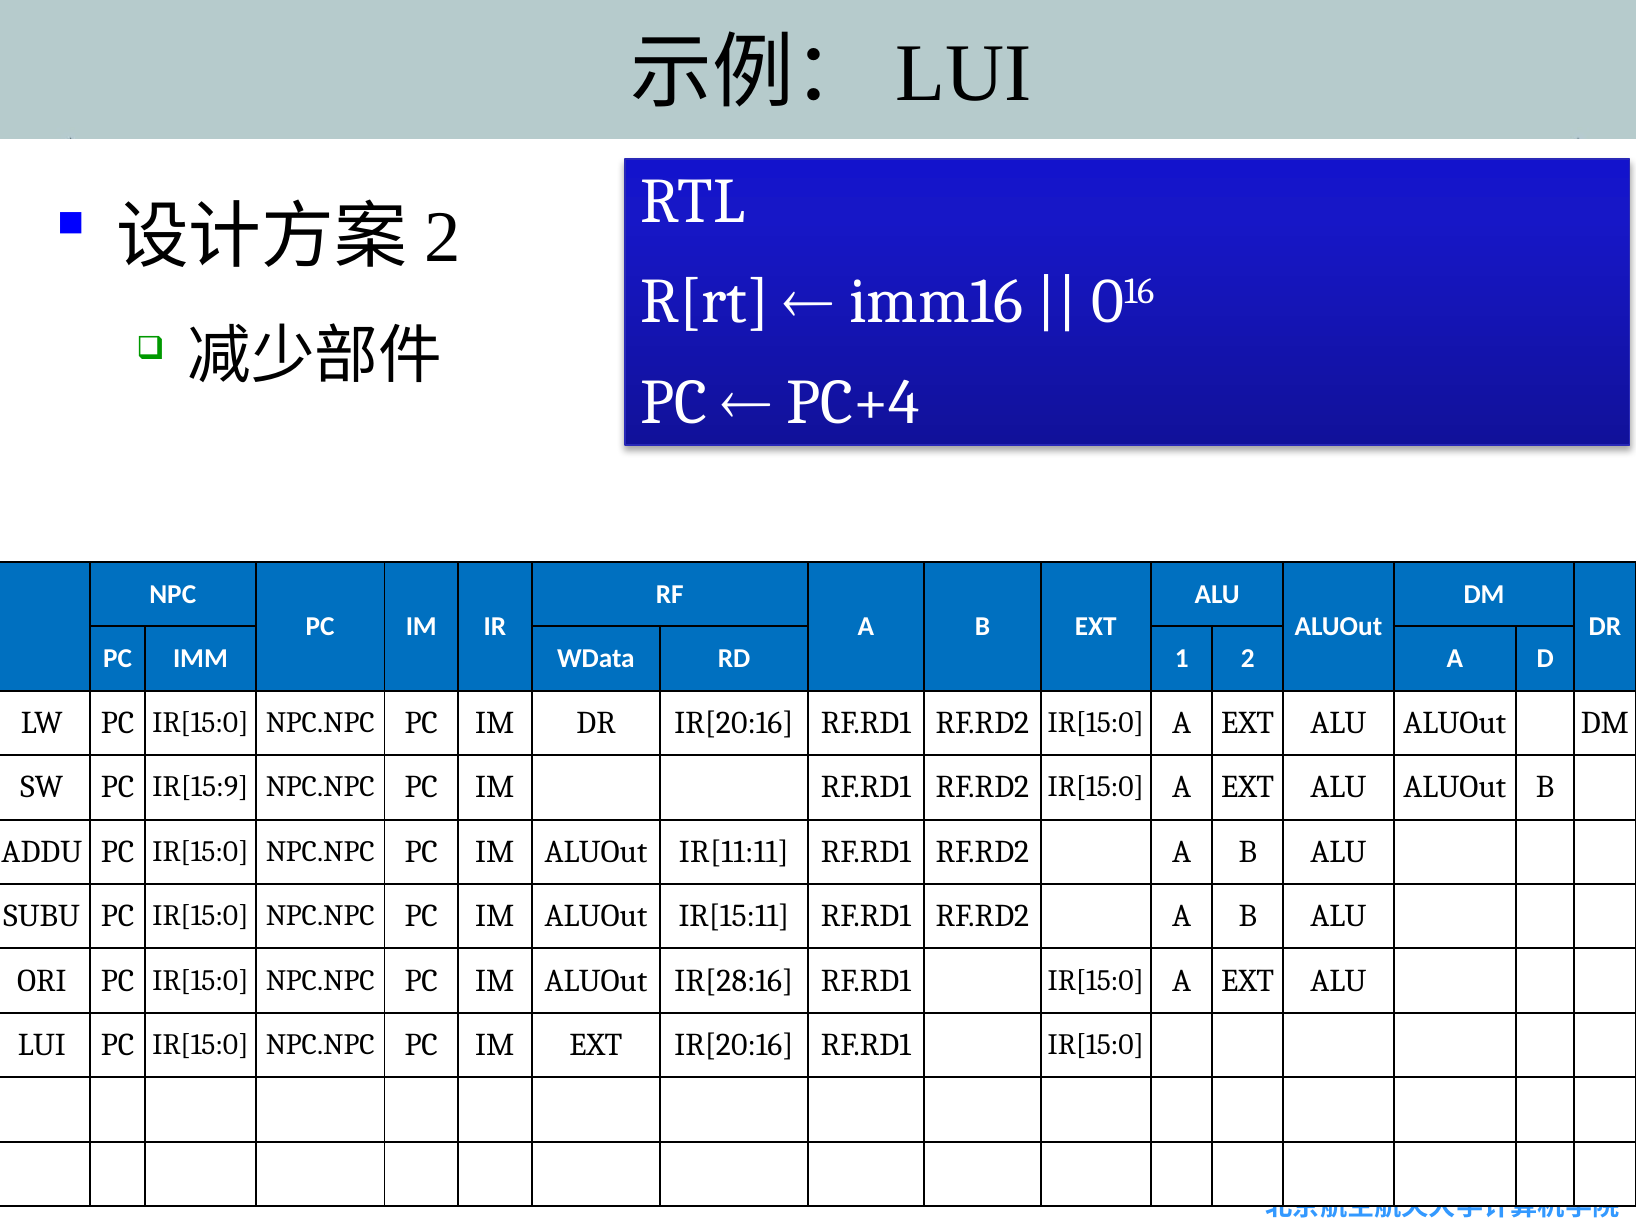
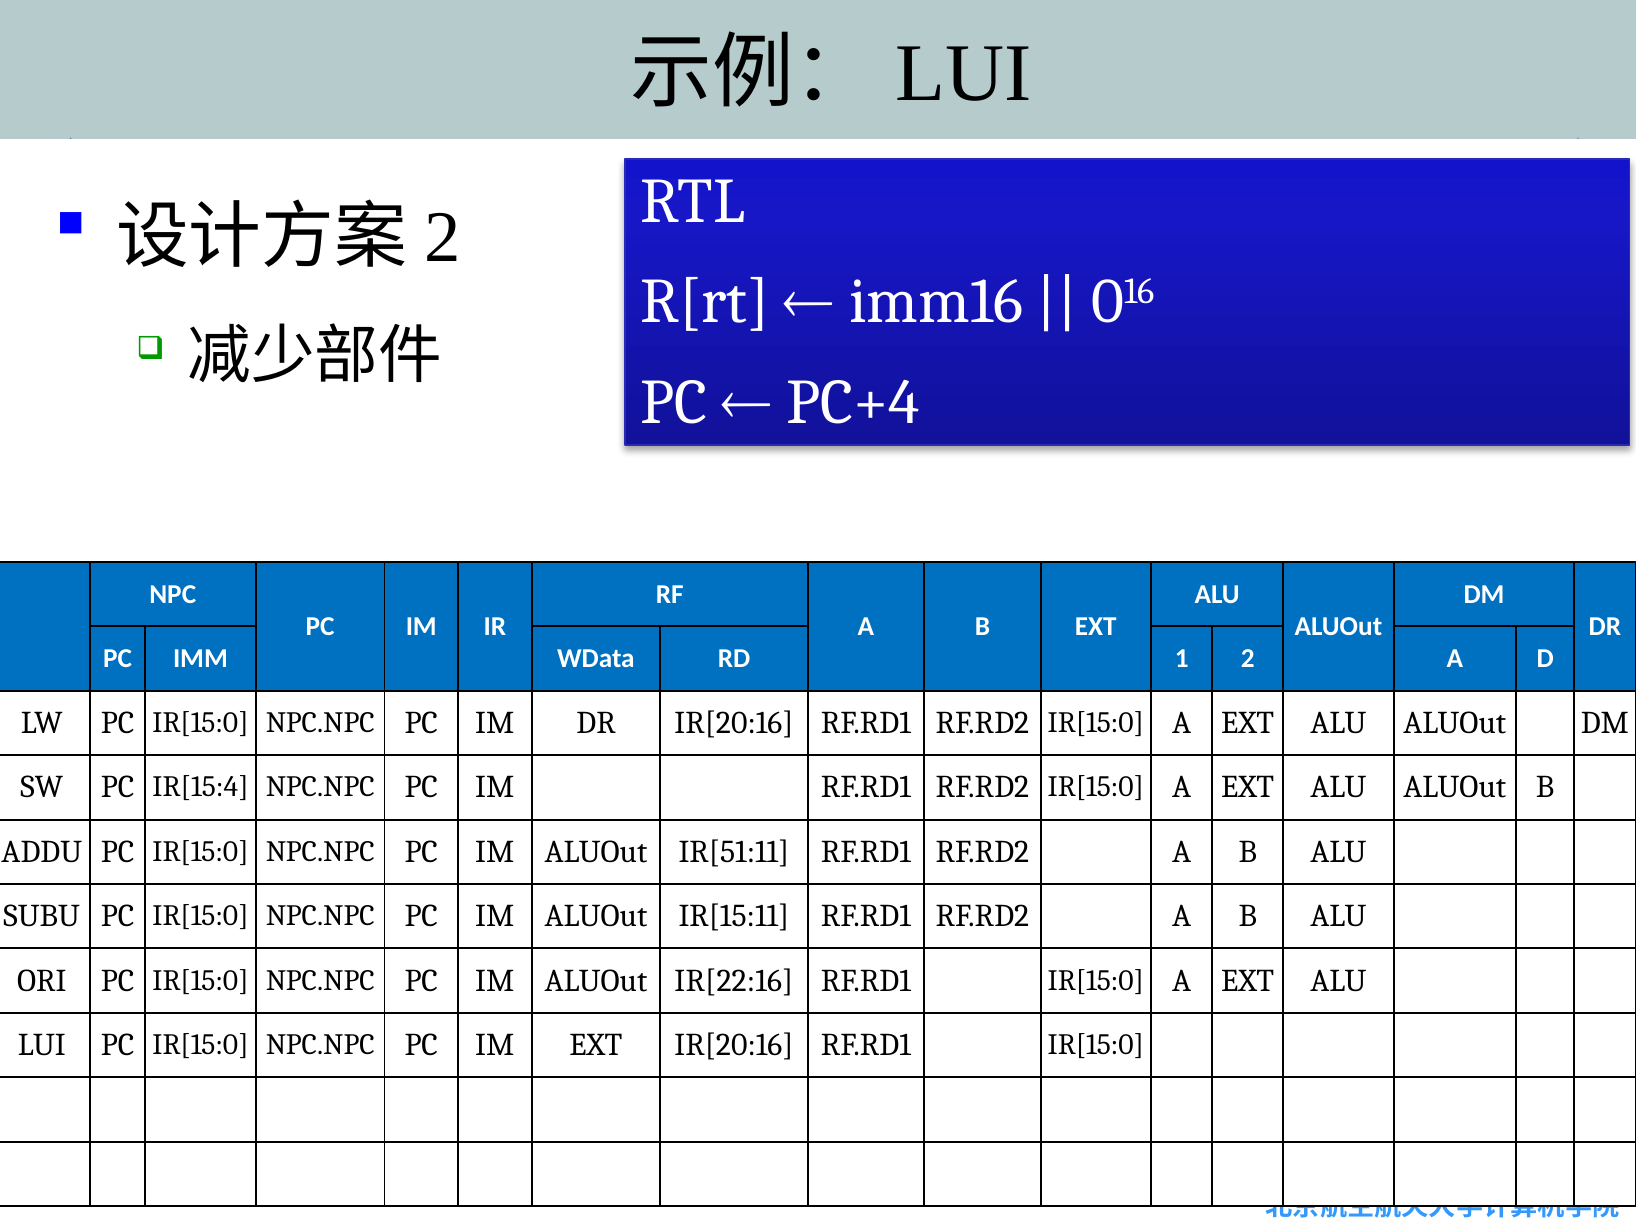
IR[15:9: IR[15:9 -> IR[15:4 (201, 787)
IR[11:11: IR[11:11 -> IR[51:11 (734, 852)
IR[28:16: IR[28:16 -> IR[22:16 (734, 981)
